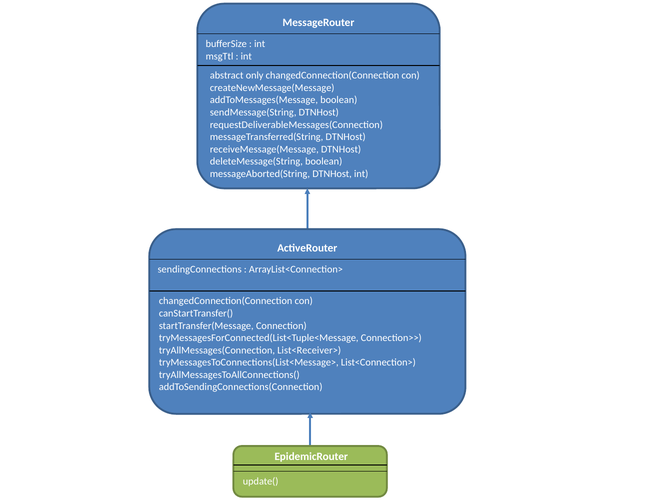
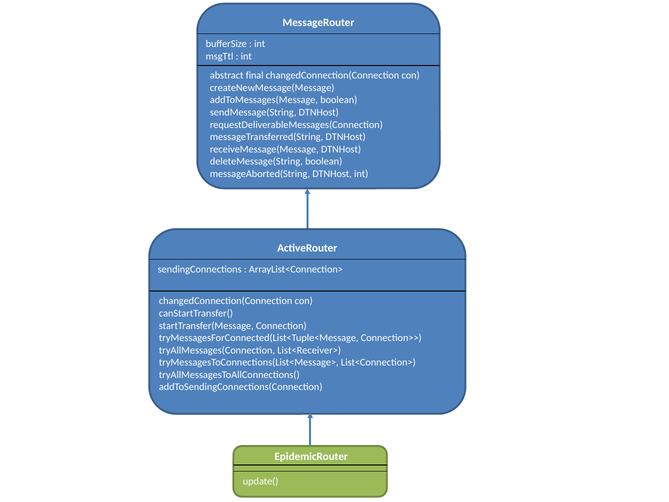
only: only -> final (255, 76)
